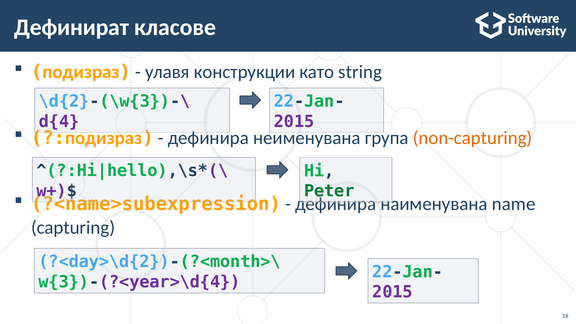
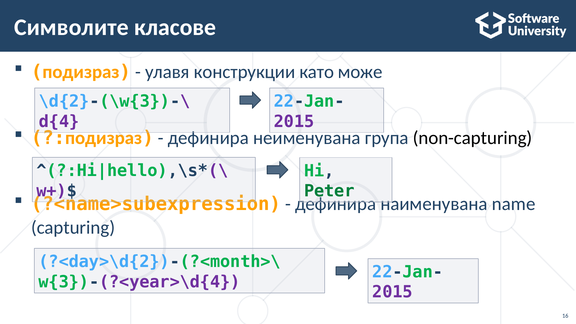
Дефинират: Дефинират -> Символите (71, 27)
string: string -> може (360, 72)
non-capturing colour: orange -> black (473, 138)
